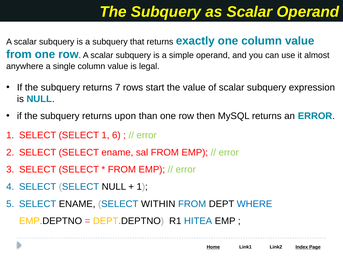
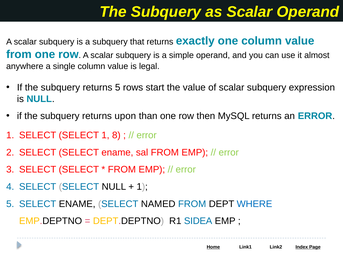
returns 7: 7 -> 5 (118, 88)
6: 6 -> 8 (116, 135)
WITHIN: WITHIN -> NAMED (158, 204)
HITEA: HITEA -> SIDEA (198, 221)
